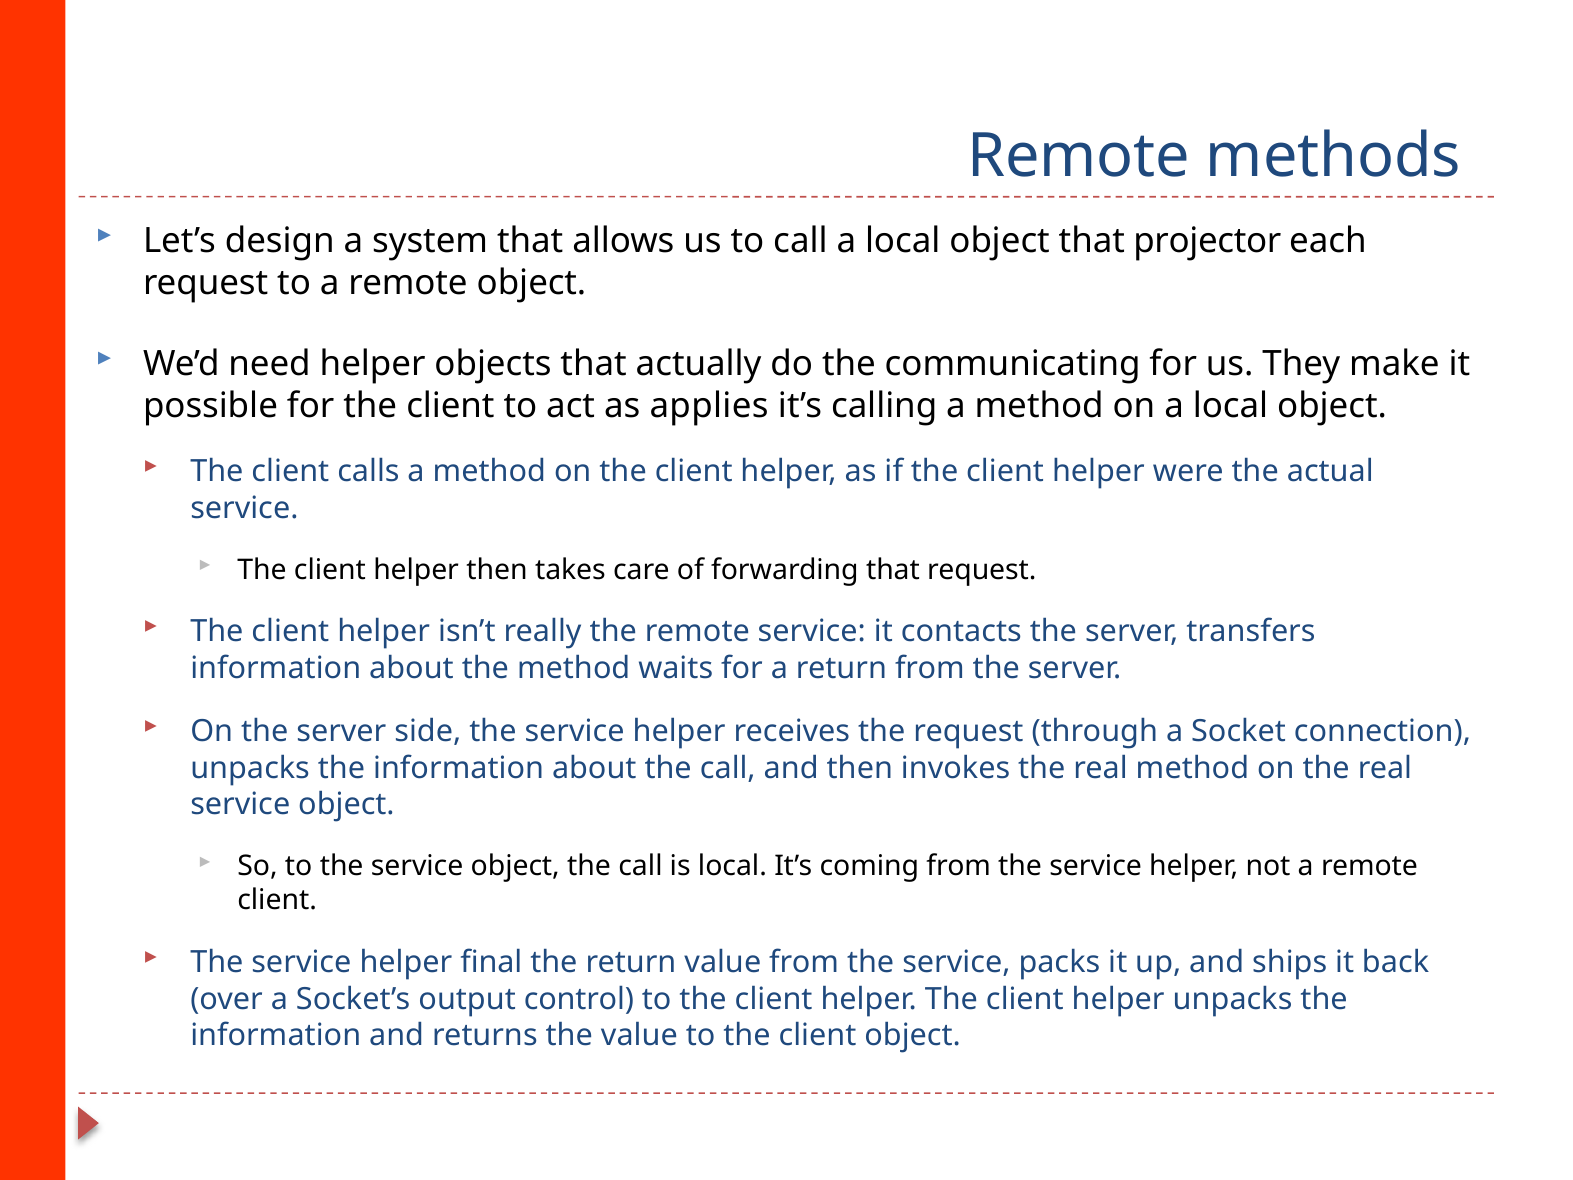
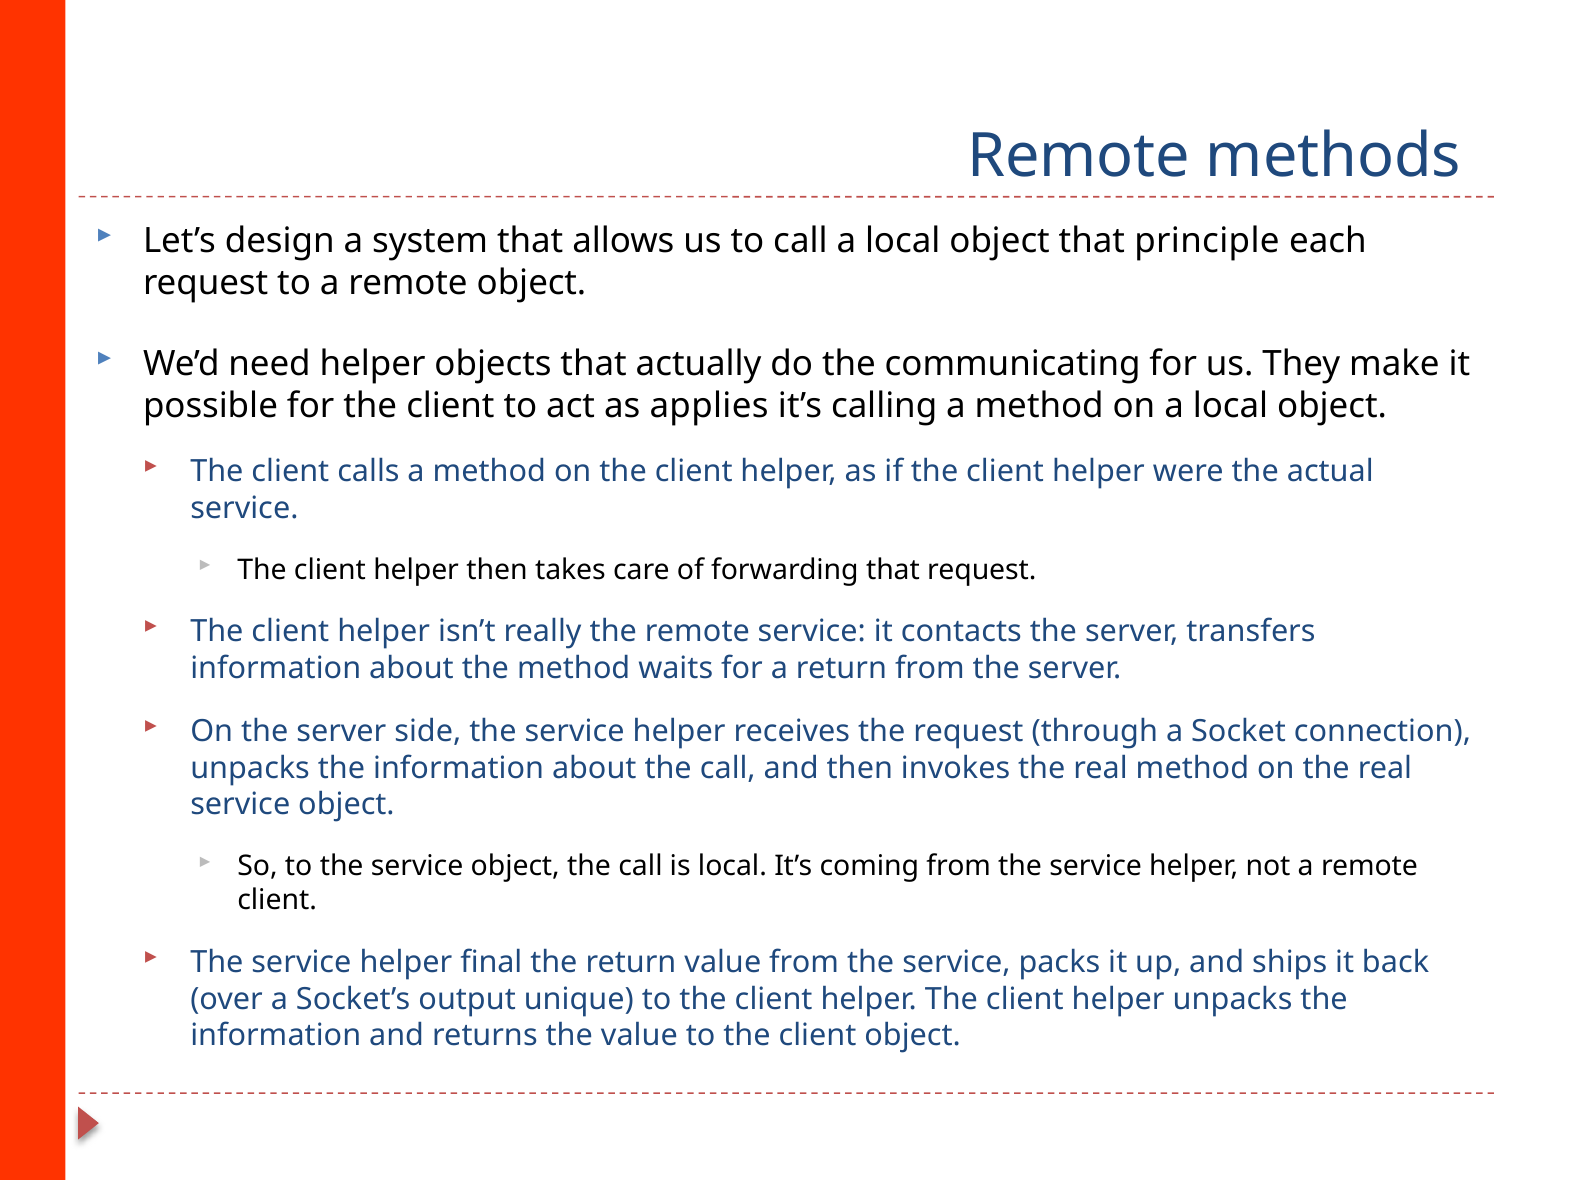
projector: projector -> principle (1207, 241)
control: control -> unique (579, 999)
